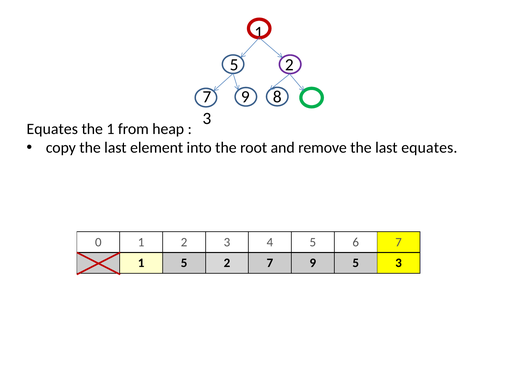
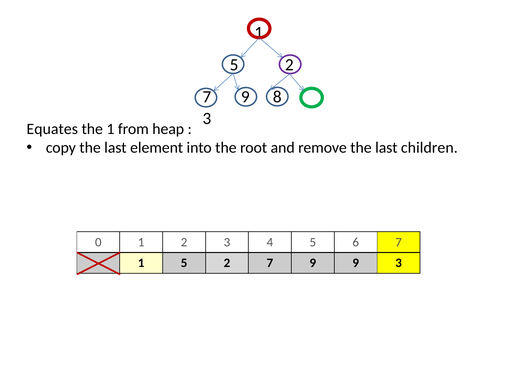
last equates: equates -> children (429, 148)
9 5: 5 -> 9 (356, 263)
